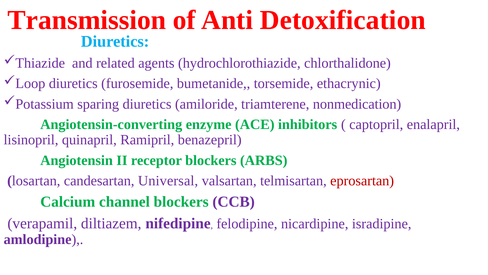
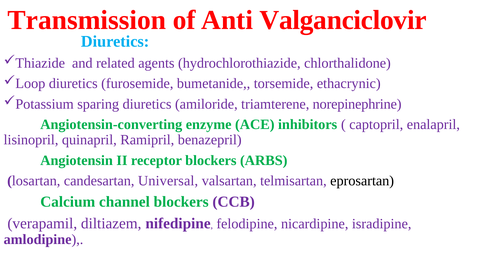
Detoxification: Detoxification -> Valganciclovir (343, 20)
nonmedication: nonmedication -> norepinephrine (357, 104)
eprosartan colour: red -> black (362, 180)
